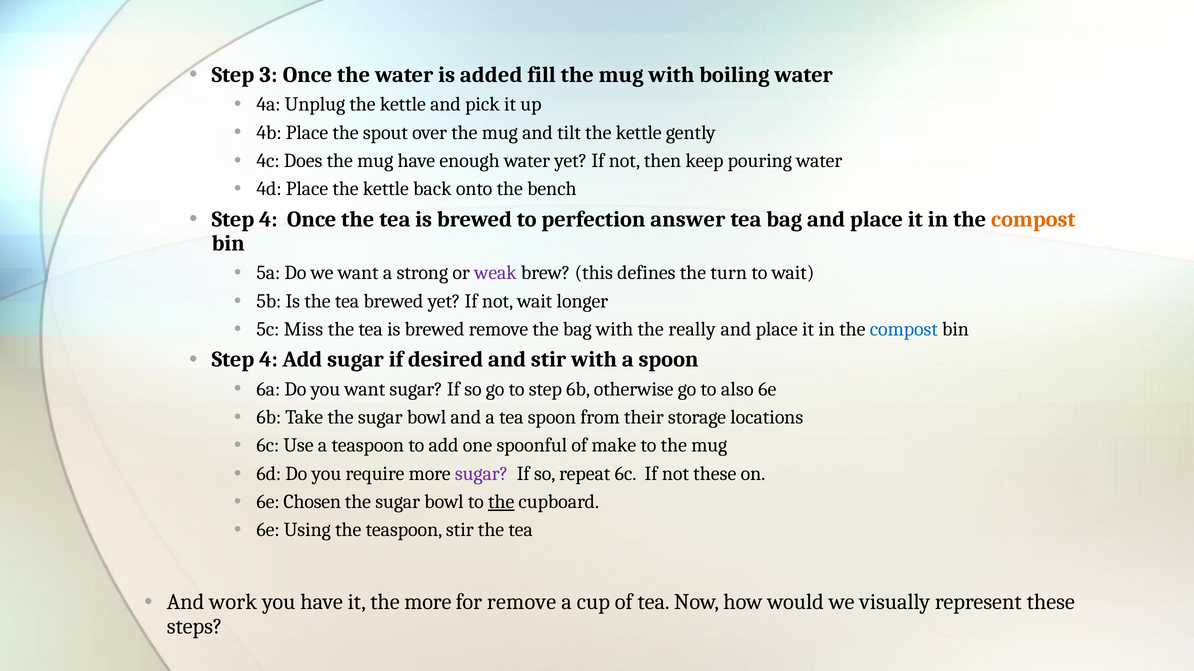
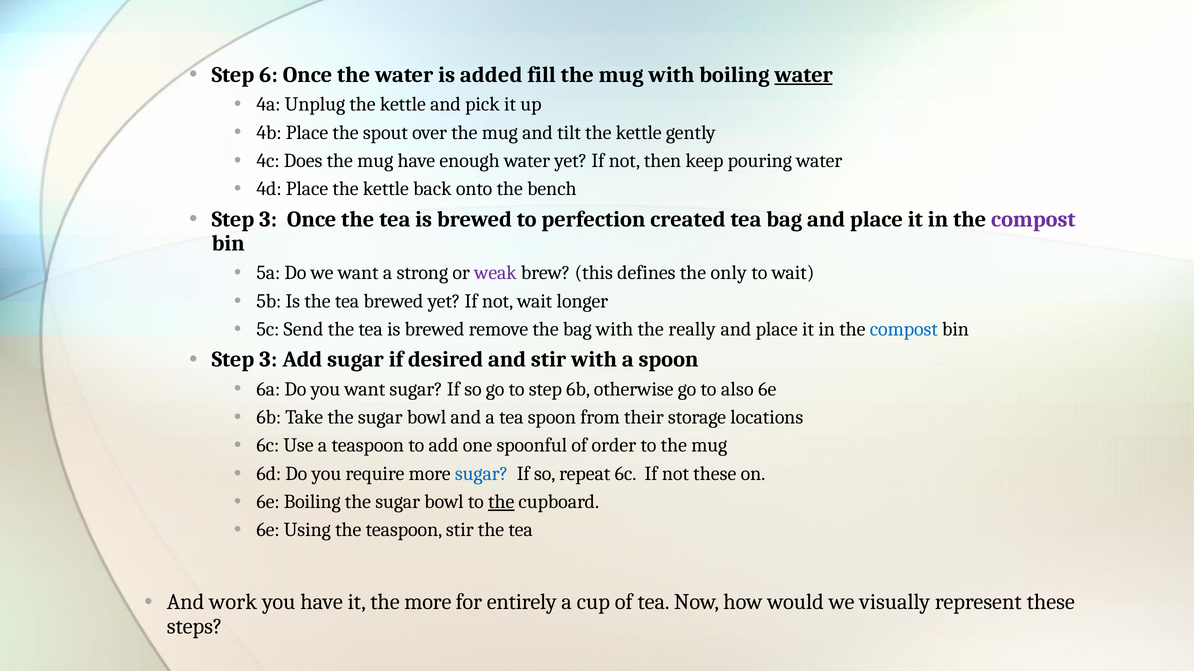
3: 3 -> 6 (268, 75)
water underline: none -> present (804, 75)
4: 4 -> 3 (268, 219)
answer: answer -> created (688, 219)
compost colour: orange -> purple (1033, 219)
turn: turn -> only (729, 273)
Miss: Miss -> Send (303, 329)
4: 4 -> 3 (268, 360)
make: make -> order (614, 446)
sugar colour: purple -> blue (482, 474)
6e Chosen: Chosen -> Boiling (312, 502)
for remove: remove -> entirely (522, 603)
